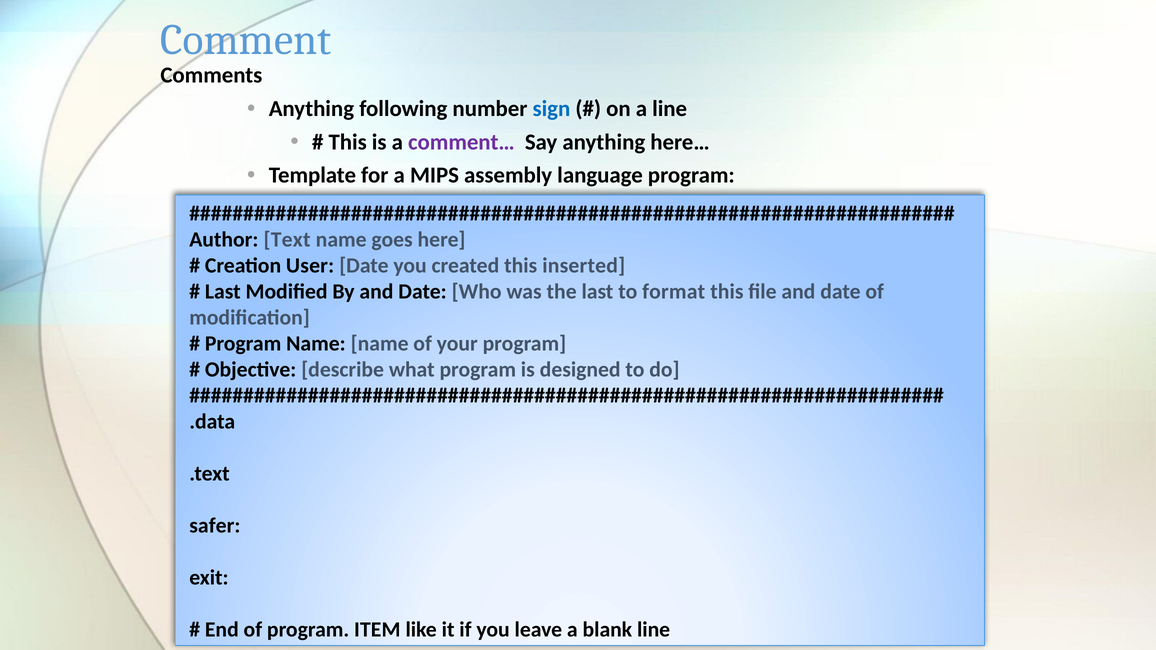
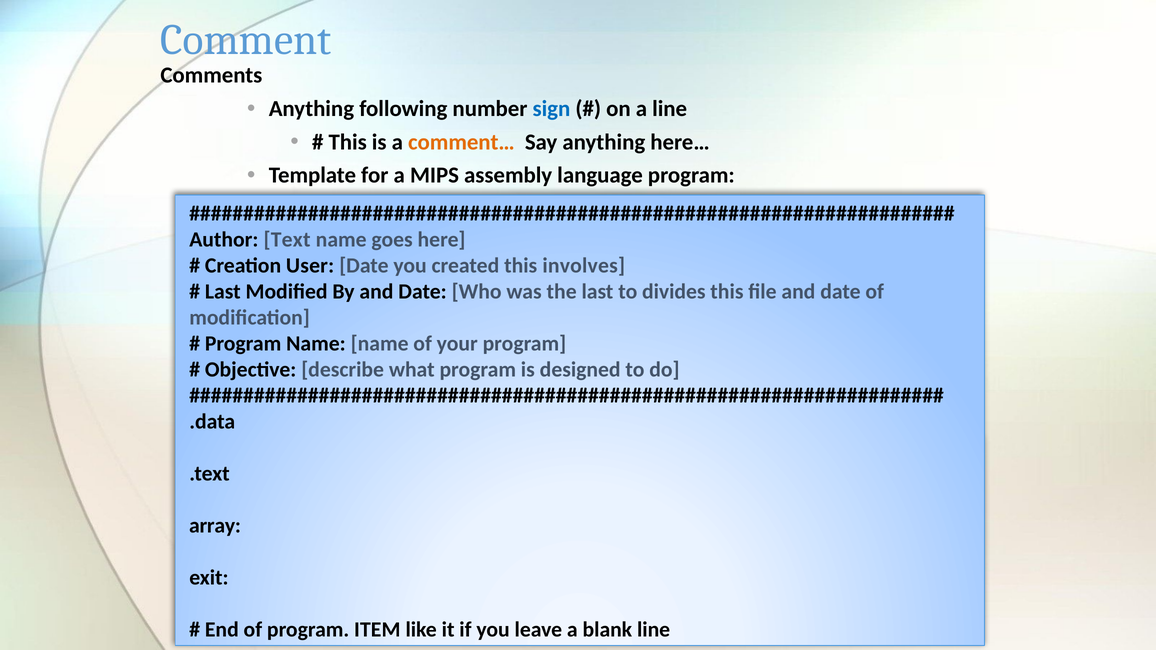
comment… colour: purple -> orange (461, 142)
inserted: inserted -> involves (584, 266)
format: format -> divides (674, 292)
safer: safer -> array (215, 526)
